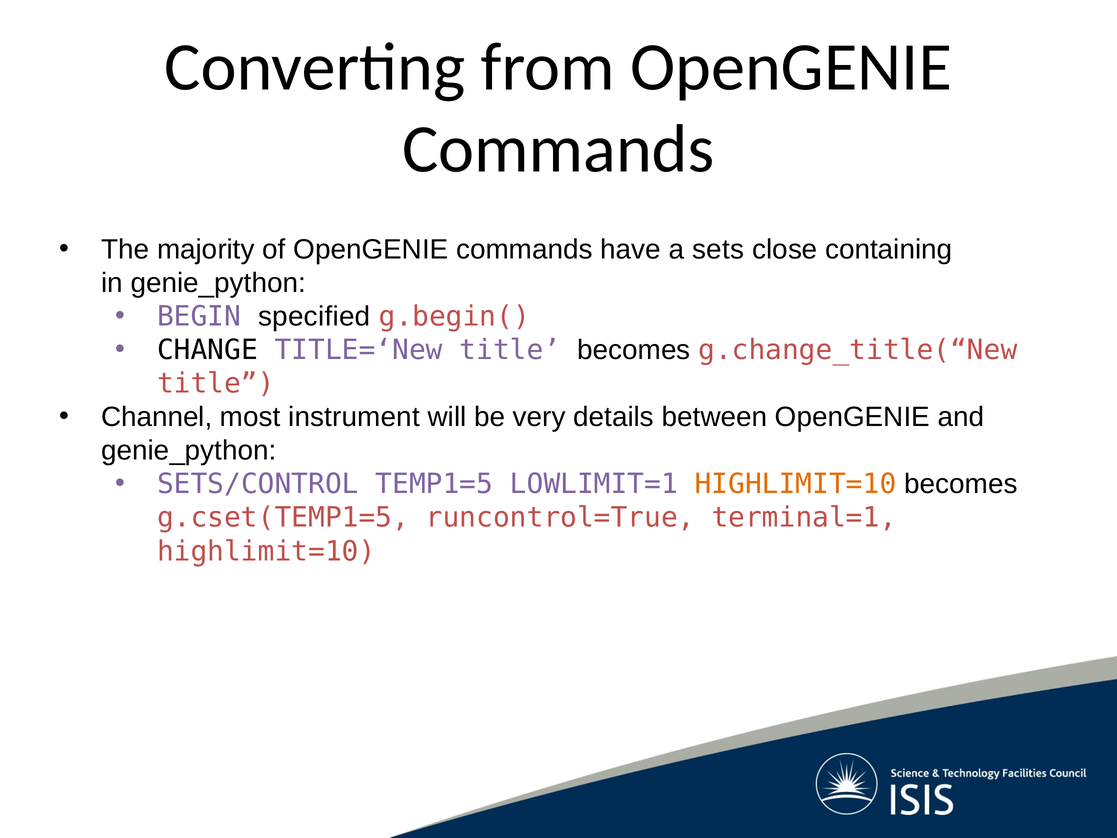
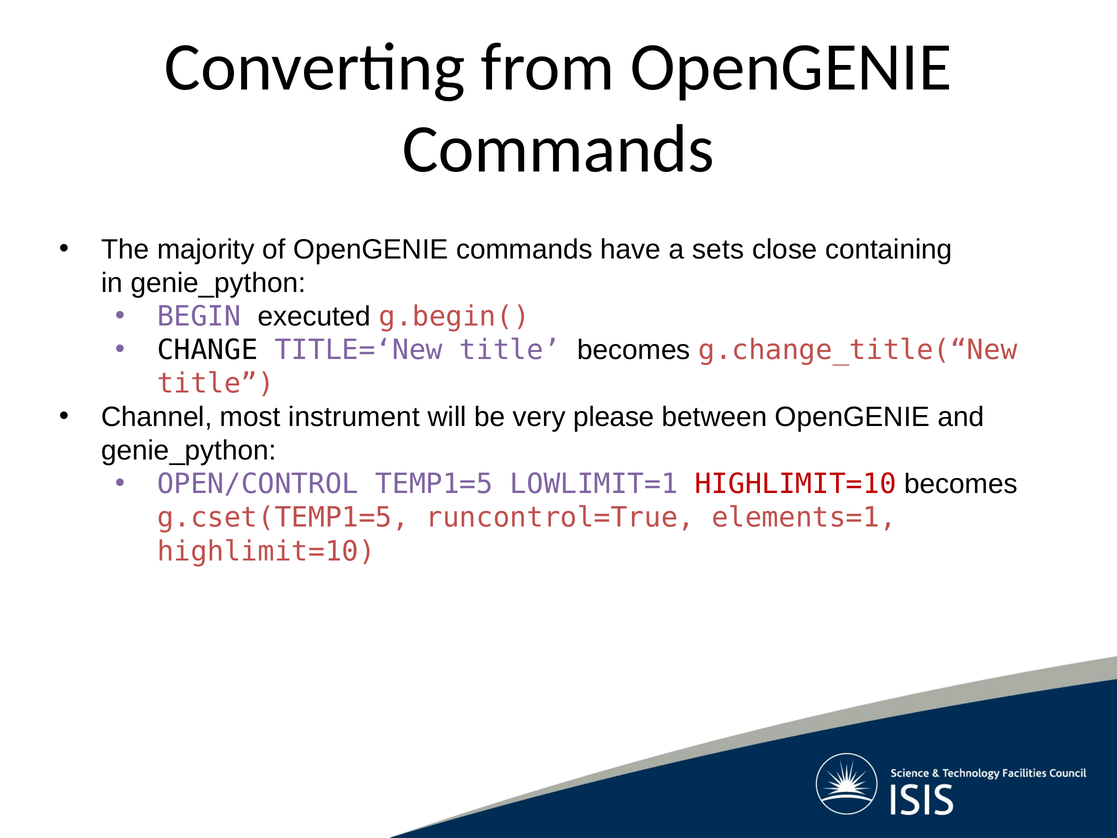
specified: specified -> executed (314, 317)
details: details -> please (614, 417)
SETS/CONTROL: SETS/CONTROL -> OPEN/CONTROL (258, 484)
HIGHLIMIT=10 colour: orange -> red (795, 484)
terminal=1: terminal=1 -> elements=1 (804, 518)
